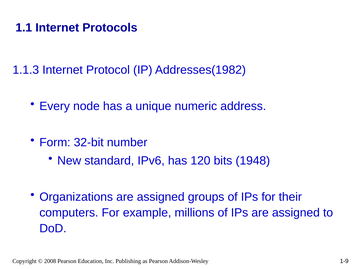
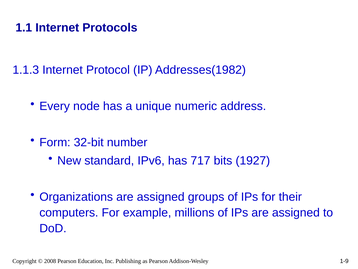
120: 120 -> 717 (200, 160)
1948: 1948 -> 1927 (253, 160)
